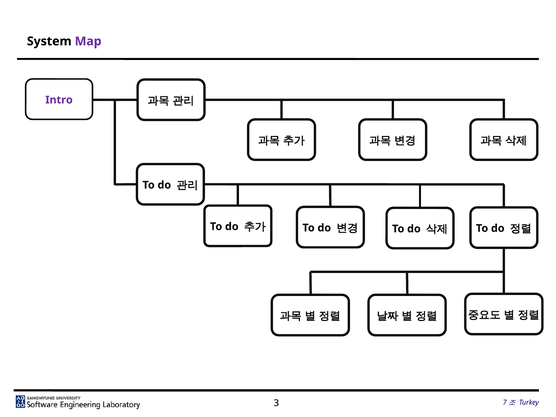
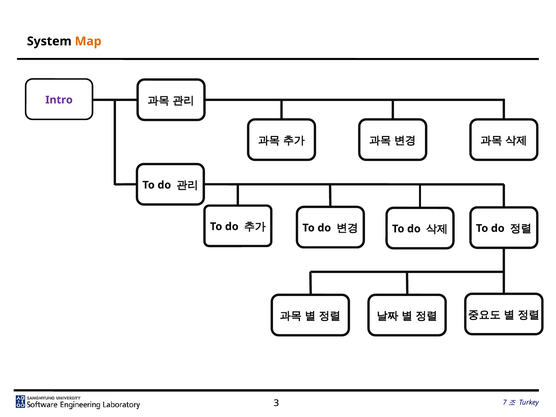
Map colour: purple -> orange (88, 41)
